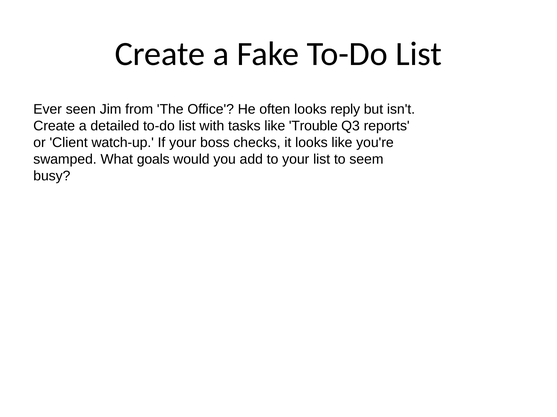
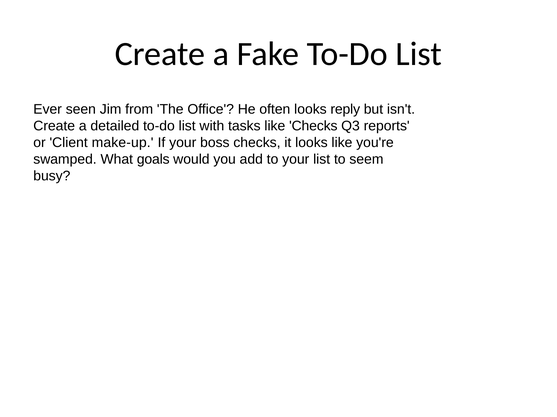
like Trouble: Trouble -> Checks (313, 126)
watch-up: watch-up -> make-up (123, 143)
